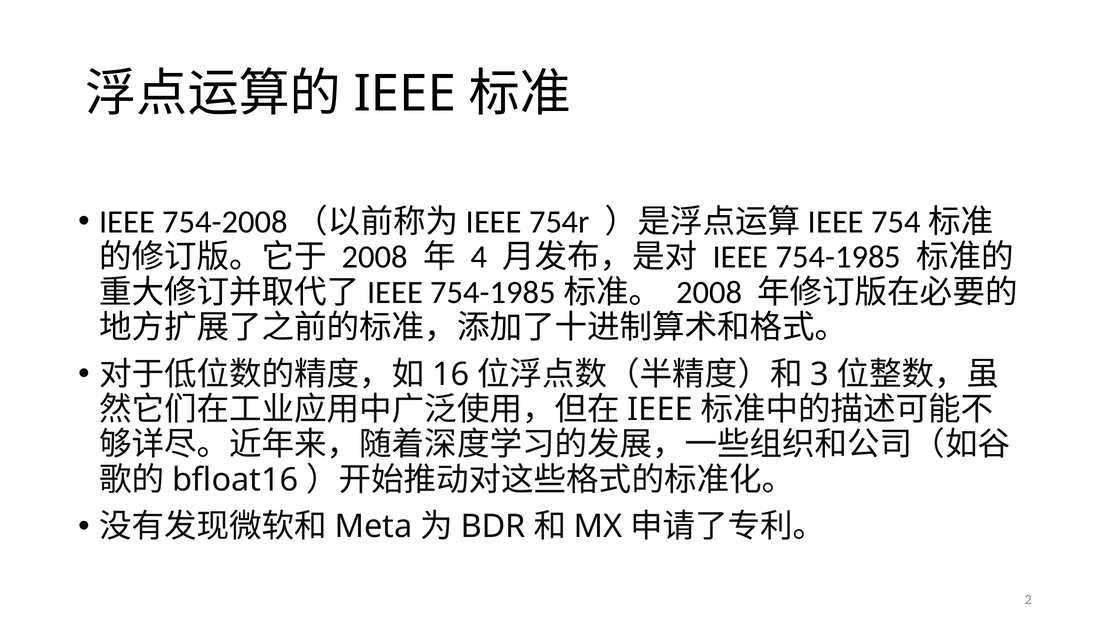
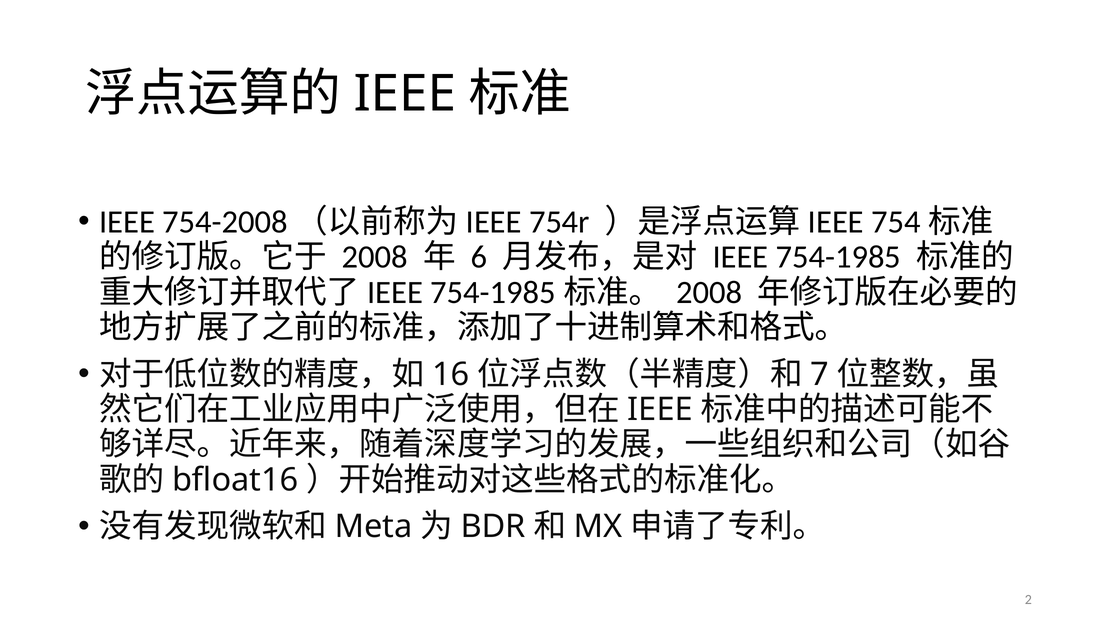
4: 4 -> 6 (479, 257)
3: 3 -> 7 (820, 374)
